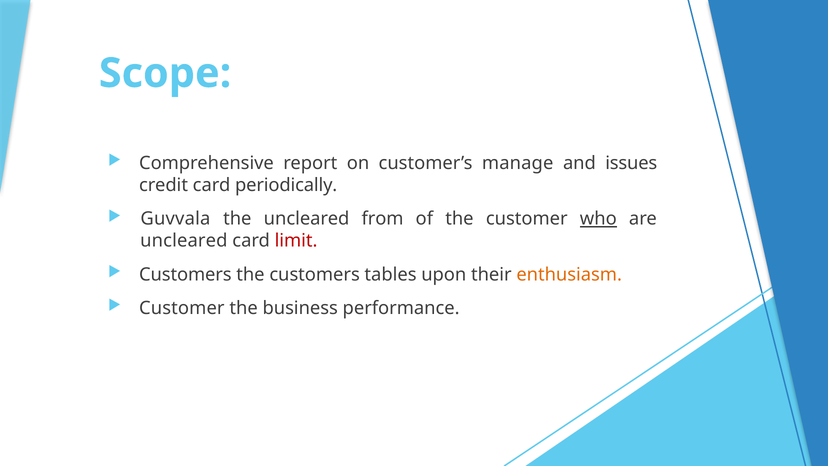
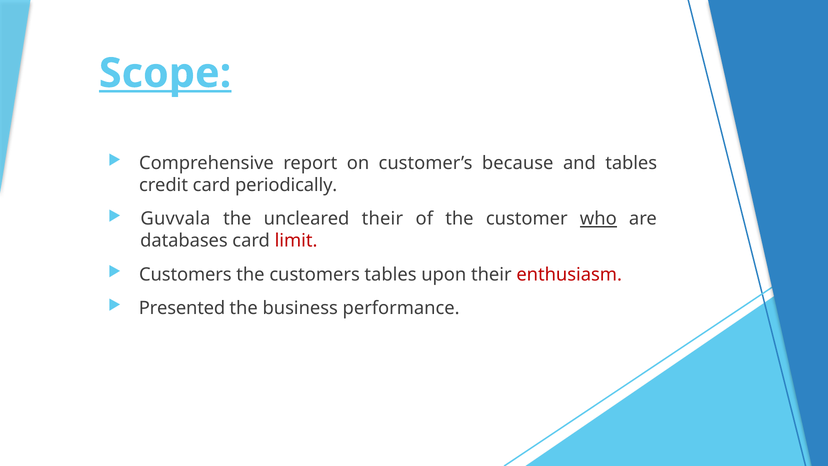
Scope underline: none -> present (165, 73)
manage: manage -> because (518, 163)
and issues: issues -> tables (631, 163)
uncleared from: from -> their (382, 219)
uncleared: uncleared -> databases (184, 241)
enthusiasm colour: orange -> red (569, 274)
Customer: Customer -> Presented (182, 308)
